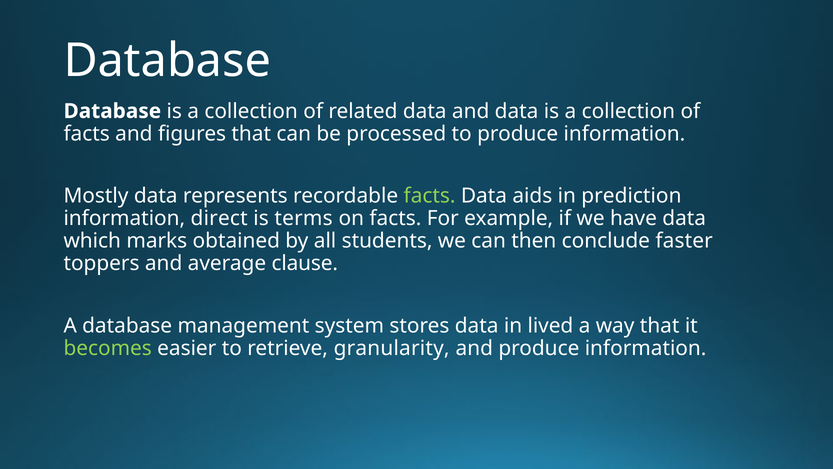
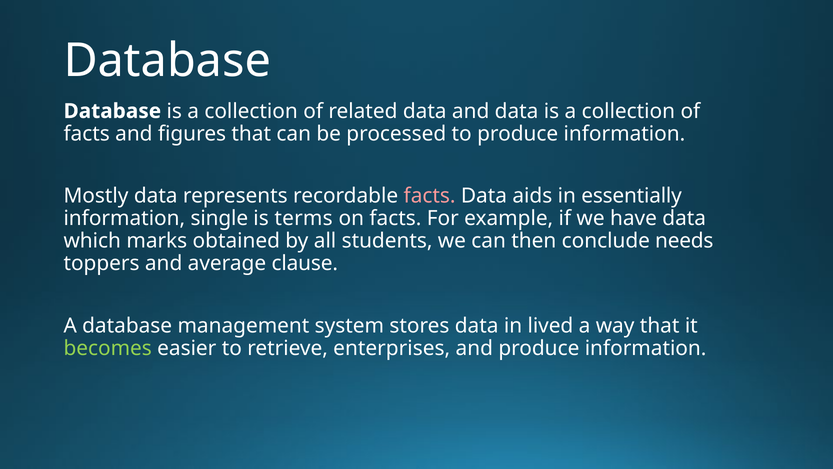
facts colour: light green -> pink (430, 196)
prediction: prediction -> essentially (632, 196)
direct: direct -> single (219, 218)
faster: faster -> needs (684, 241)
granularity: granularity -> enterprises (392, 348)
